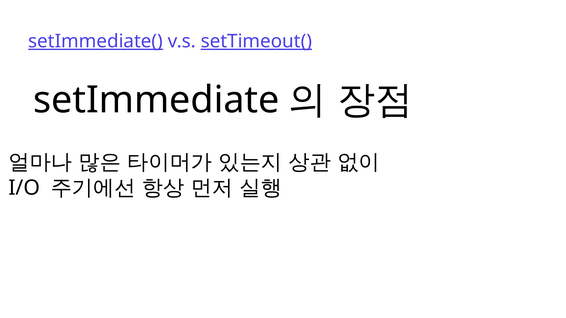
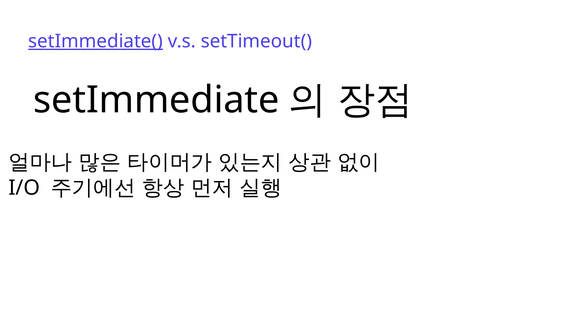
setTimeout( underline: present -> none (256, 41)
